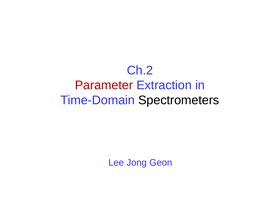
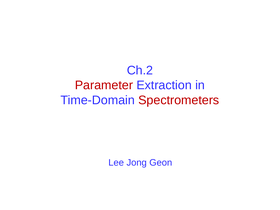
Spectrometers colour: black -> red (179, 100)
